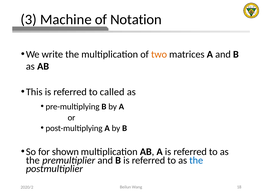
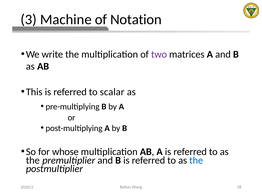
two colour: orange -> purple (159, 54)
called: called -> scalar (112, 92)
shown: shown -> whose (65, 152)
